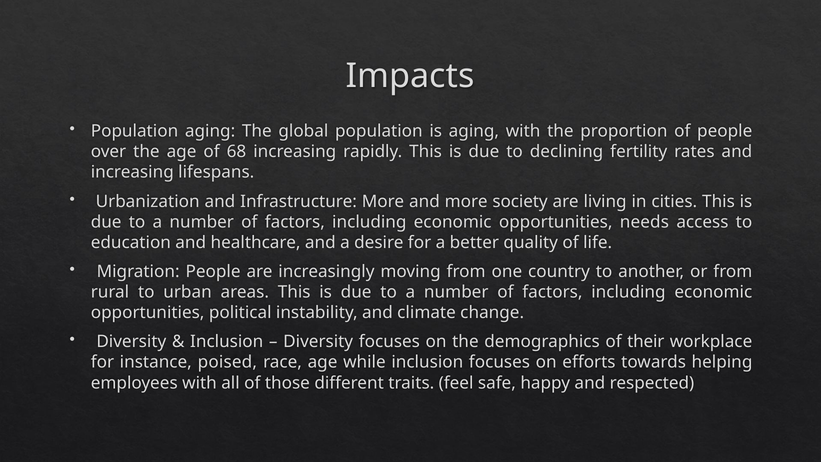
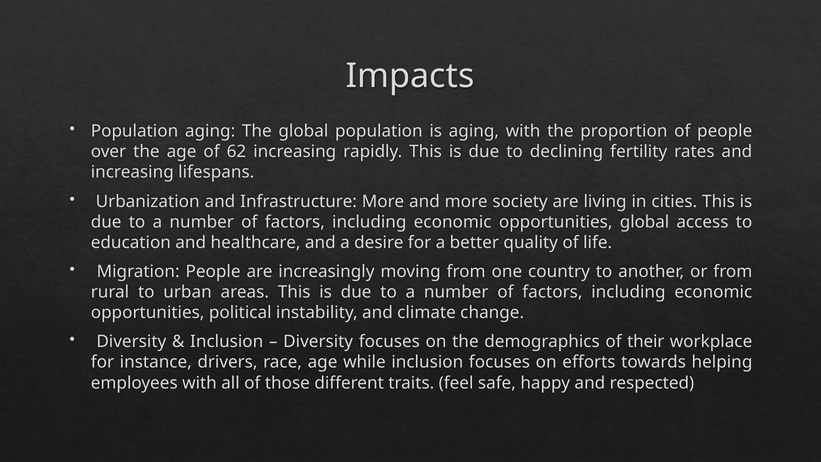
68: 68 -> 62 (236, 152)
opportunities needs: needs -> global (645, 222)
poised: poised -> drivers (227, 362)
